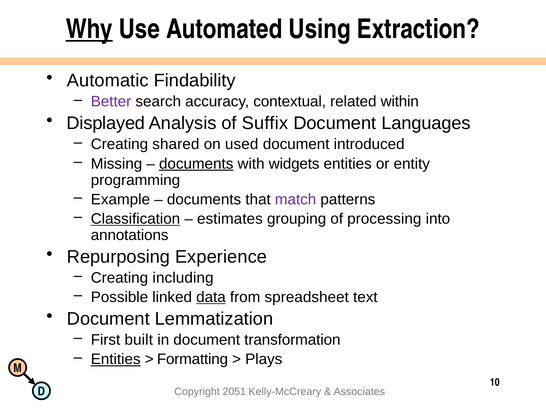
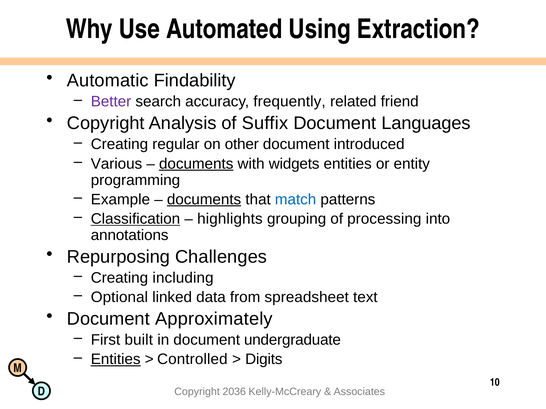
Why underline: present -> none (89, 29)
contextual: contextual -> frequently (290, 102)
within: within -> friend (400, 102)
Displayed: Displayed -> Copyright (106, 123)
shared: shared -> regular (176, 144)
used: used -> other (242, 144)
Missing: Missing -> Various (116, 164)
documents underline: none -> present (204, 200)
match colour: purple -> blue (296, 200)
estimates: estimates -> highlights (230, 219)
Experience: Experience -> Challenges (221, 257)
Possible: Possible -> Optional (119, 298)
data underline: present -> none (211, 298)
Lemmatization: Lemmatization -> Approximately (214, 319)
transformation: transformation -> undergraduate (292, 340)
Formatting: Formatting -> Controlled (192, 360)
Plays: Plays -> Digits (264, 360)
2051: 2051 -> 2036 (234, 392)
